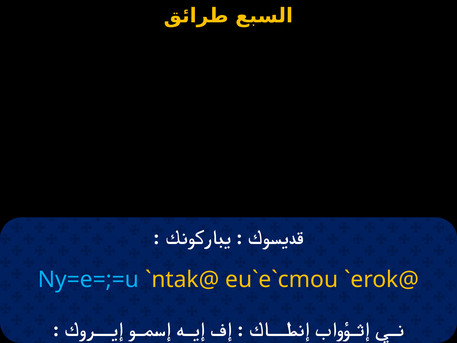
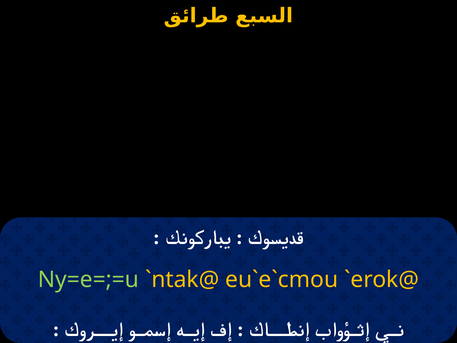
Ny=e=;=u colour: light blue -> light green (88, 279)
